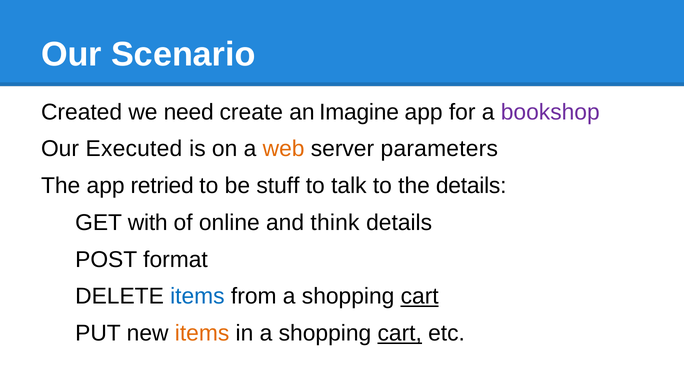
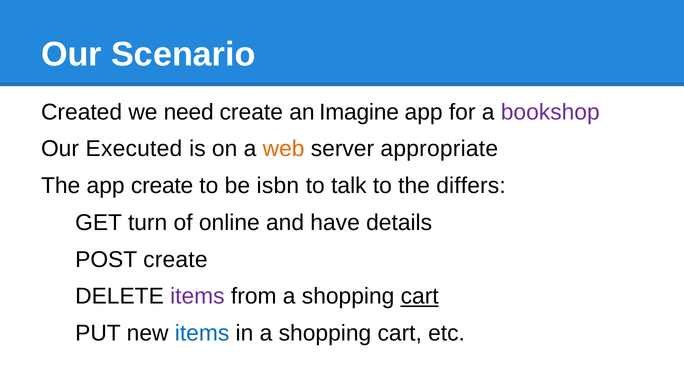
parameters: parameters -> appropriate (439, 149)
app retried: retried -> create (162, 186)
be stuff: stuff -> isbn (278, 186)
the details: details -> differs (471, 186)
GET with: with -> turn (148, 223)
think: think -> have (335, 223)
POST format: format -> create (175, 259)
items colour: blue -> purple (197, 296)
items colour: orange -> blue (202, 333)
cart underline: present -> none (400, 333)
